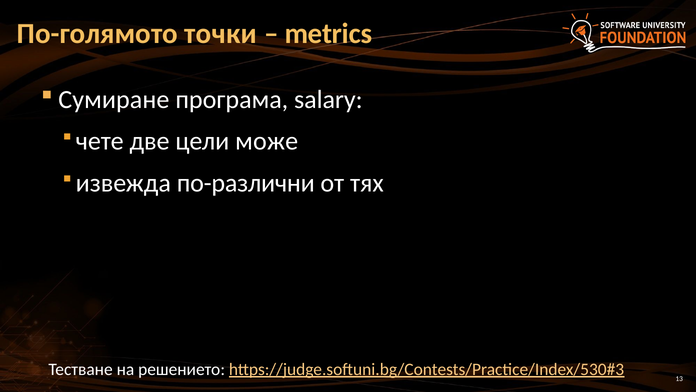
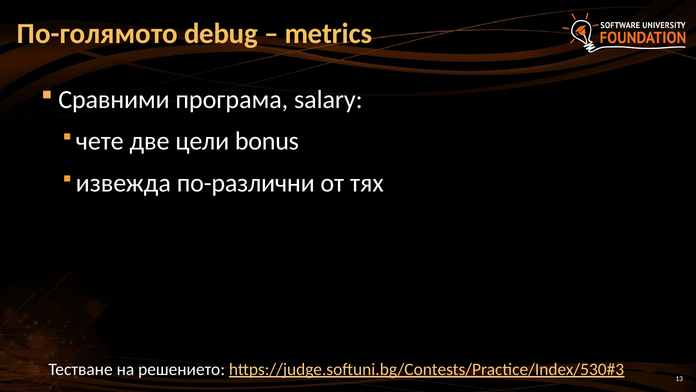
точки: точки -> debug (221, 34)
Сумиране: Сумиране -> Сравними (114, 100)
може: може -> bonus (267, 141)
